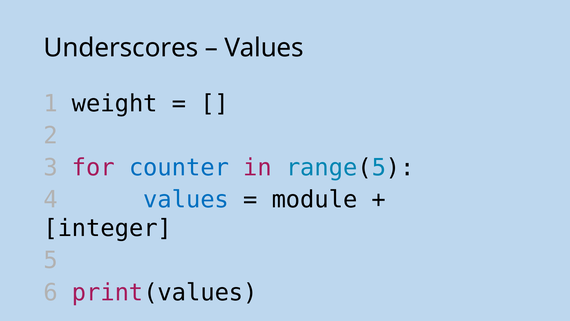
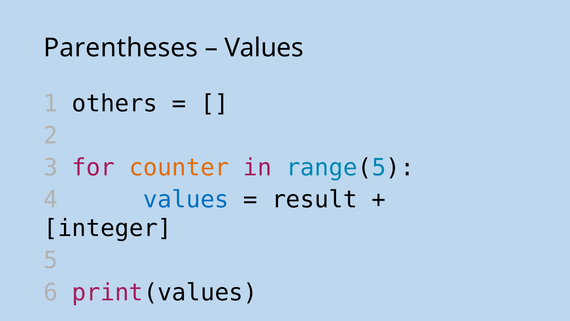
Underscores: Underscores -> Parentheses (121, 48)
weight: weight -> others (115, 103)
counter colour: blue -> orange (179, 168)
module: module -> result (315, 200)
